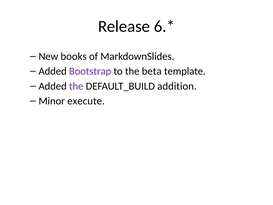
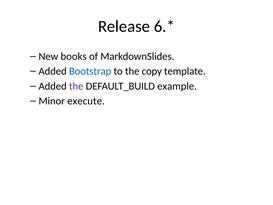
Bootstrap colour: purple -> blue (90, 71)
beta: beta -> copy (152, 71)
addition: addition -> example (177, 86)
